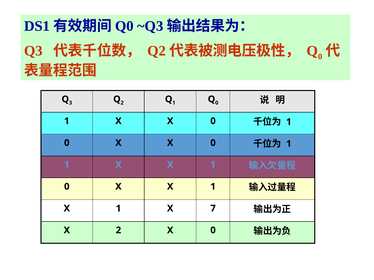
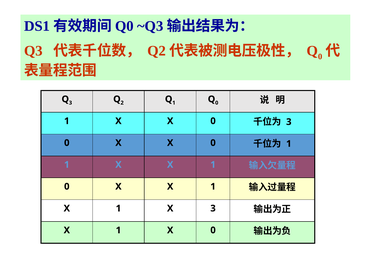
1: 1 -> 3 (289, 122)
X 7: 7 -> 3 (213, 209)
2: 2 -> 1 (118, 231)
